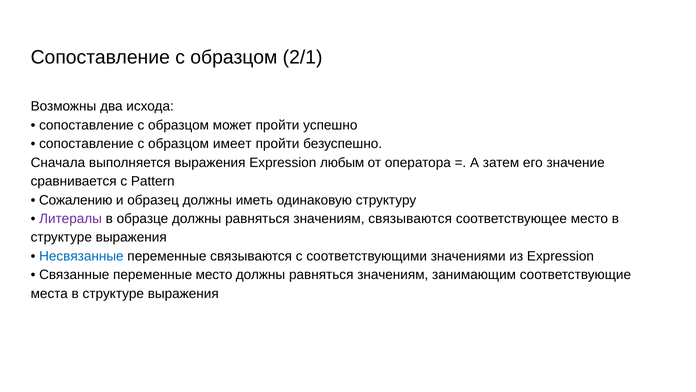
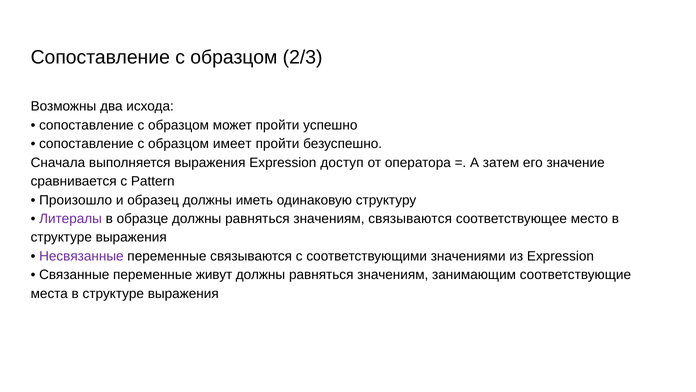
2/1: 2/1 -> 2/3 (303, 57)
любым: любым -> доступ (342, 162)
Сожалению: Сожалению -> Произошло (76, 200)
Несвязанные colour: blue -> purple (81, 256)
переменные место: место -> живут (214, 275)
